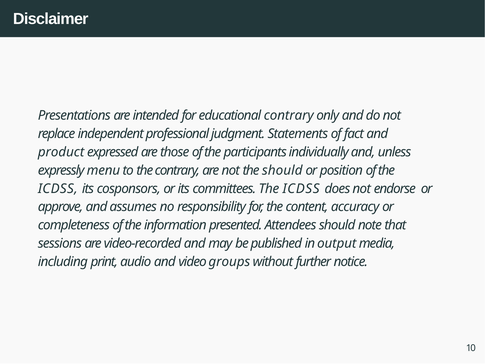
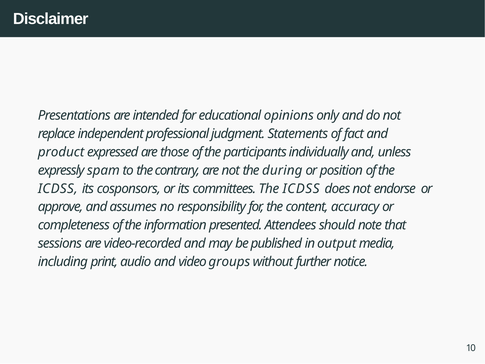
educational contrary: contrary -> opinions (289, 115)
menu: menu -> spam (103, 170)
the should: should -> during (282, 170)
